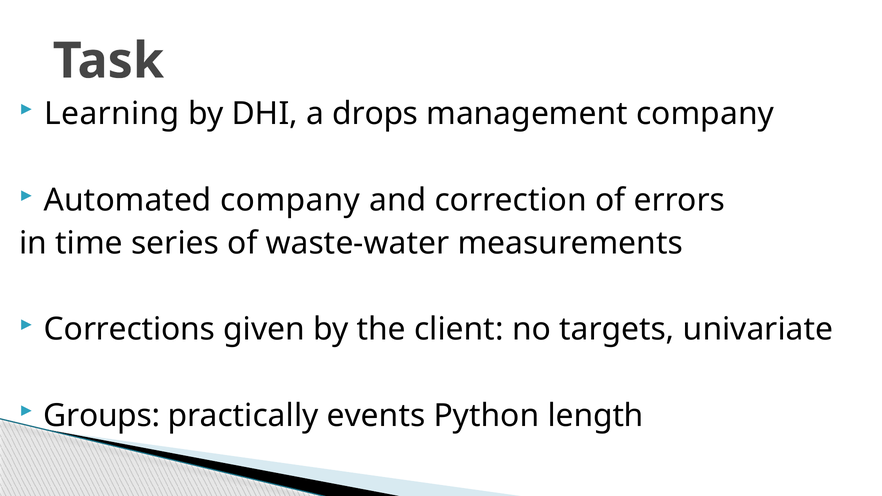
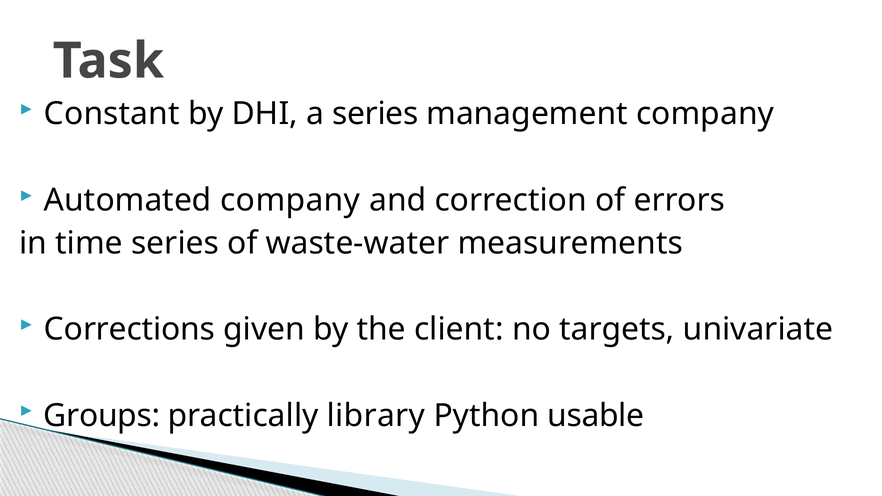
Learning: Learning -> Constant (112, 114)
a drops: drops -> series (375, 114)
events: events -> library (376, 416)
length: length -> usable (596, 416)
